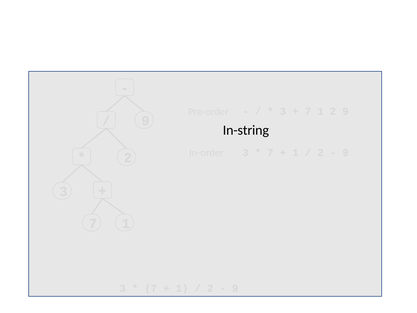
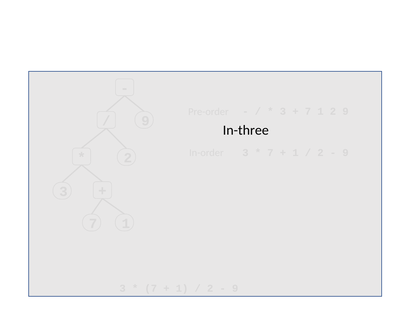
In-string: In-string -> In-three (246, 130)
